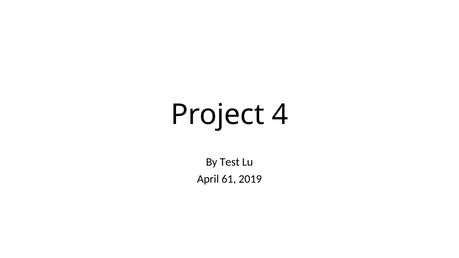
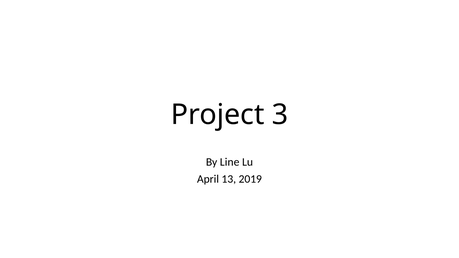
4: 4 -> 3 (280, 115)
Test: Test -> Line (230, 162)
61: 61 -> 13 (229, 179)
